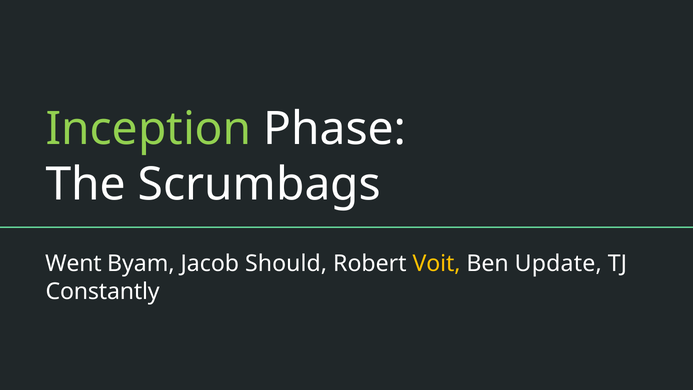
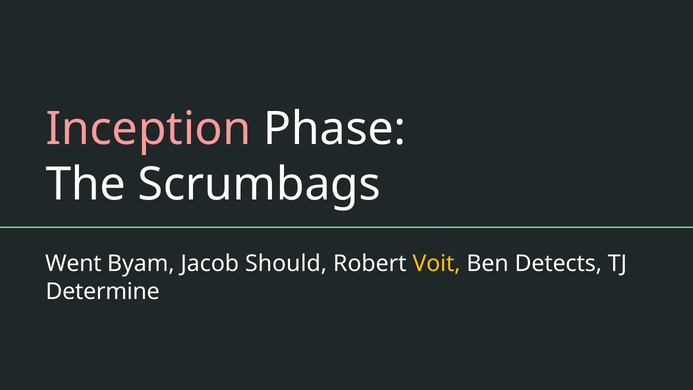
Inception colour: light green -> pink (149, 129)
Update: Update -> Detects (558, 264)
Constantly: Constantly -> Determine (103, 291)
